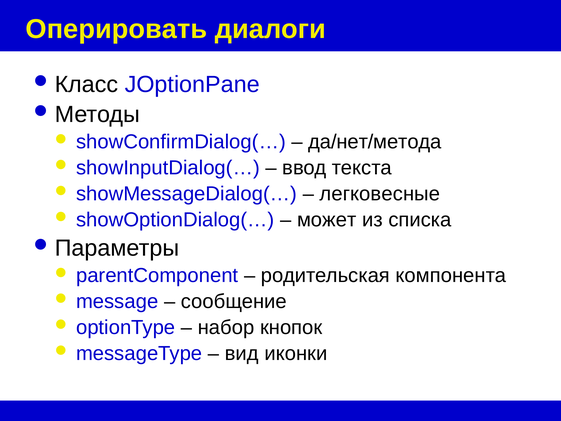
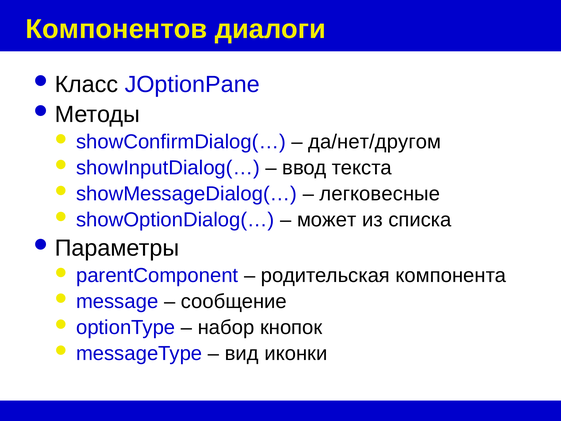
Оперировать: Оперировать -> Компонентов (116, 29)
да/нет/метода: да/нет/метода -> да/нет/другом (375, 142)
